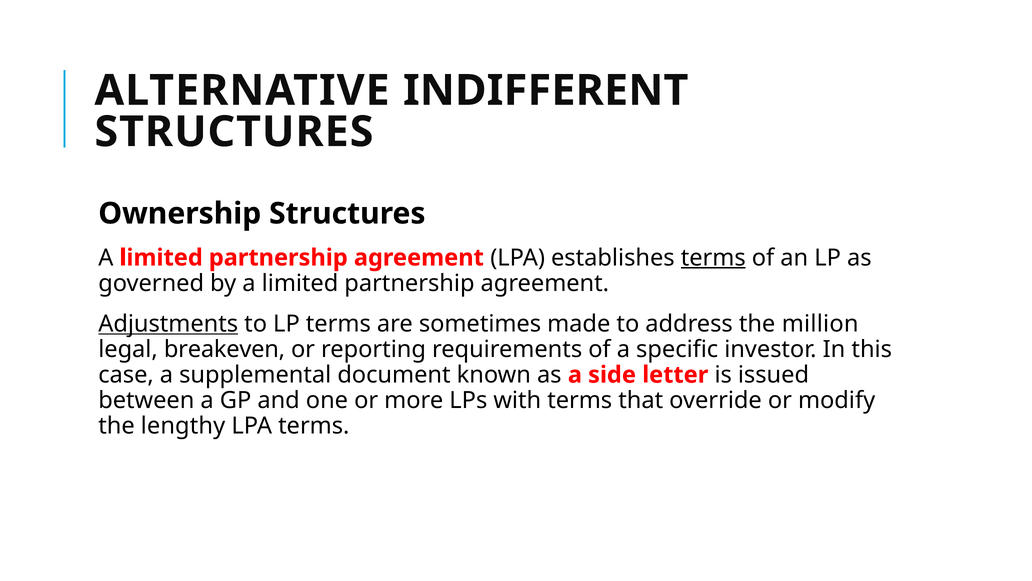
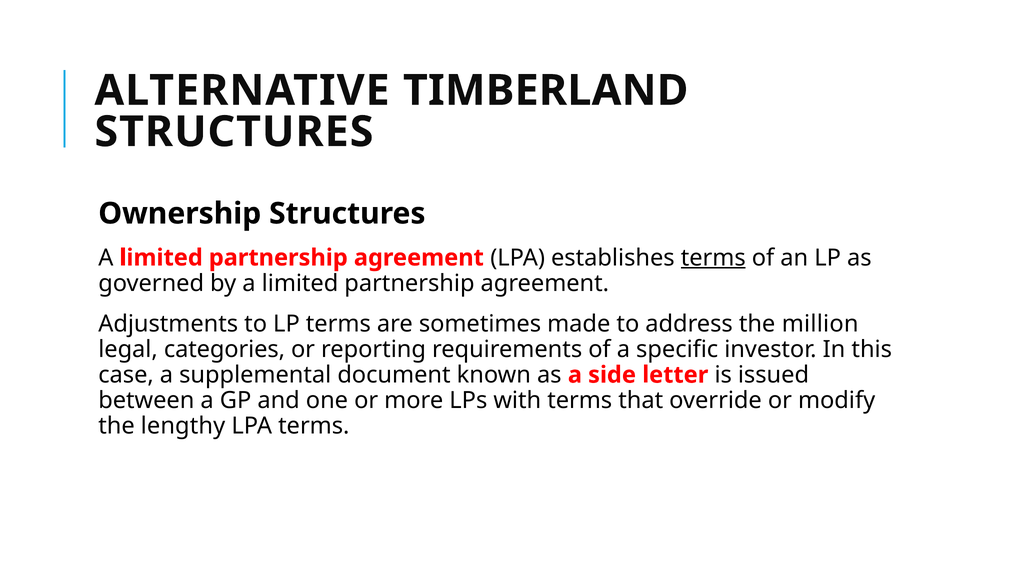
INDIFFERENT: INDIFFERENT -> TIMBERLAND (546, 91)
Adjustments underline: present -> none (168, 324)
breakeven: breakeven -> categories (224, 349)
